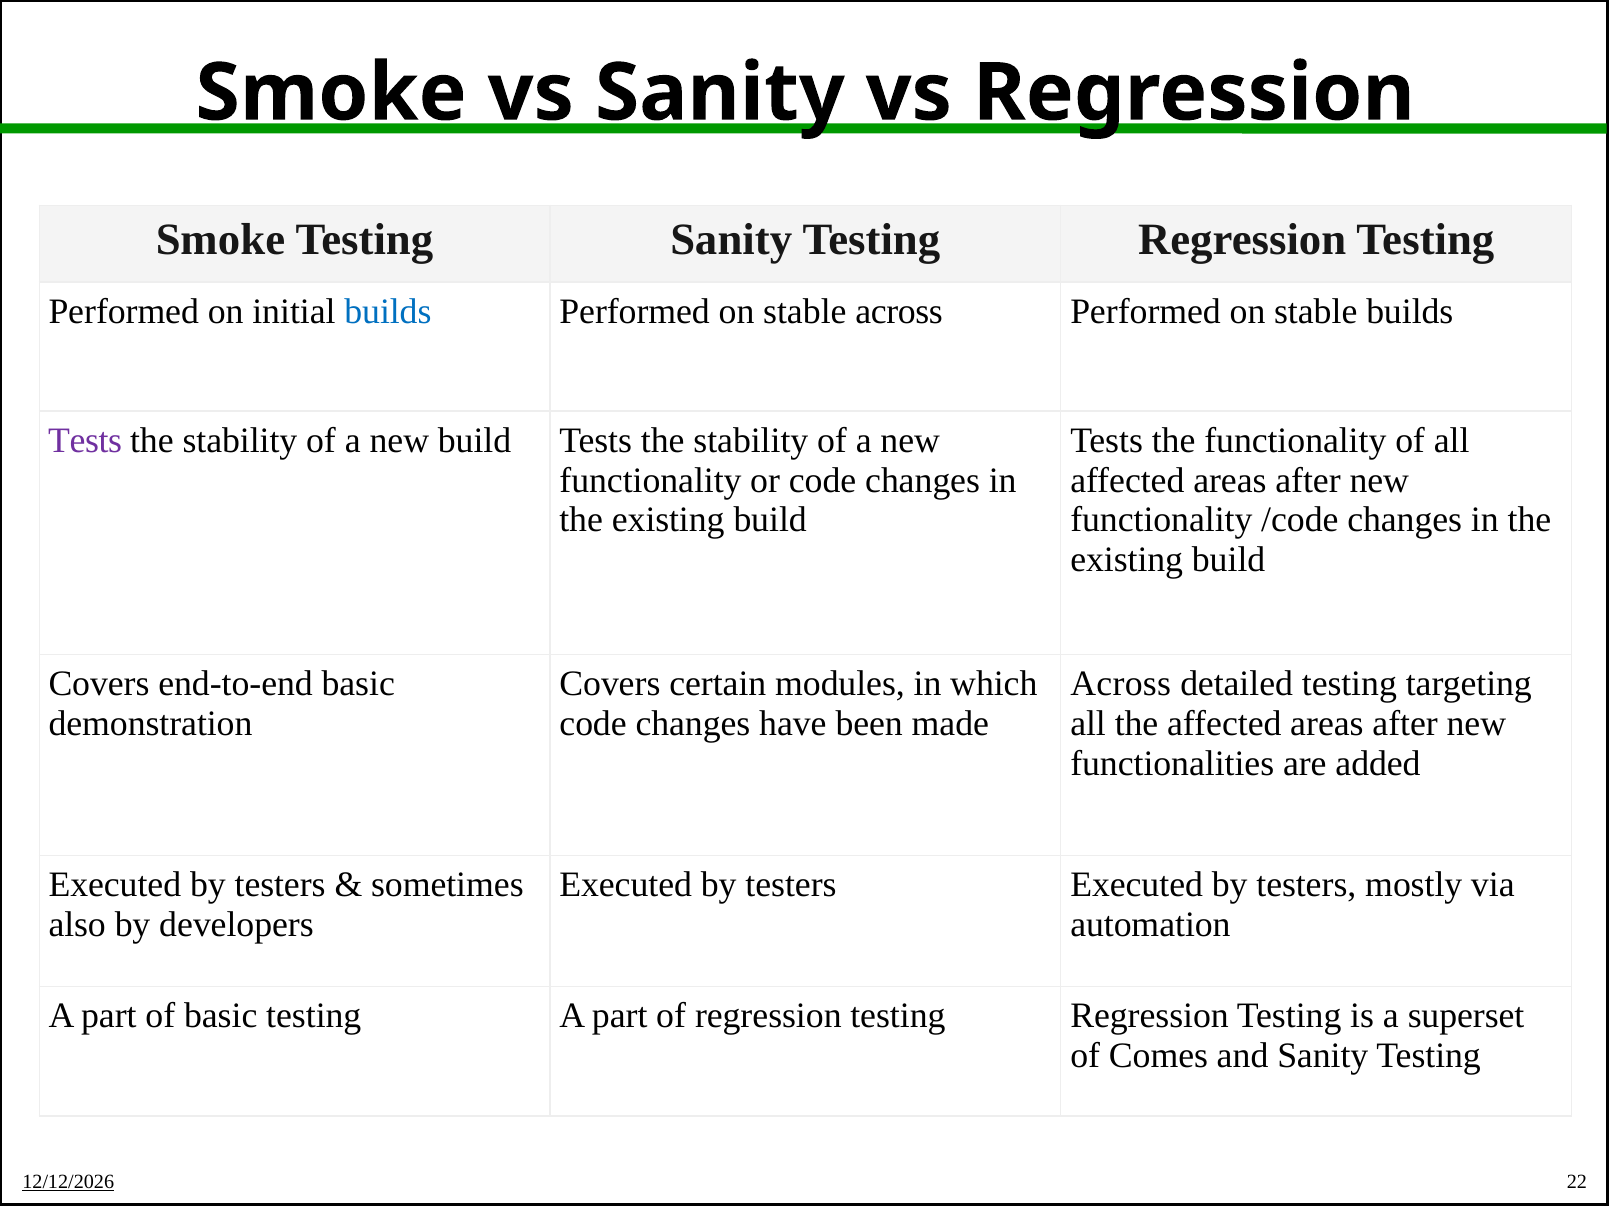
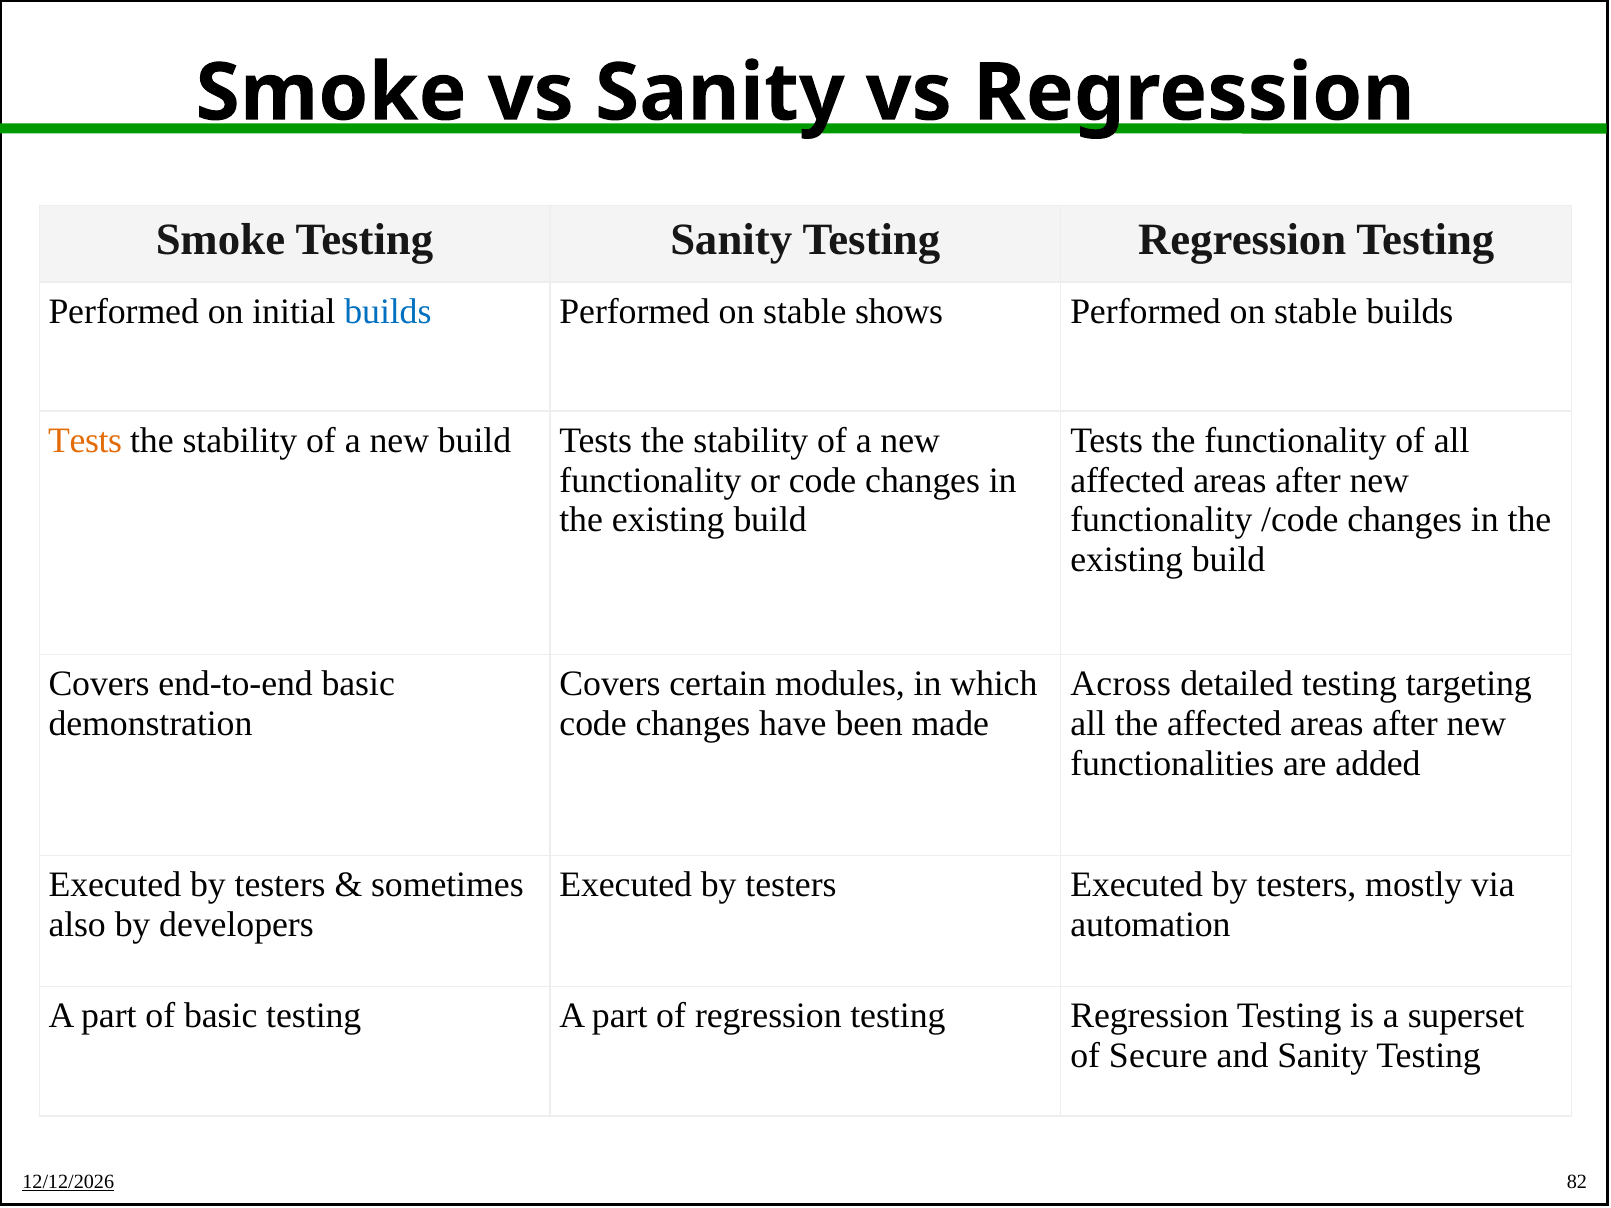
stable across: across -> shows (899, 312)
Tests colour: purple -> orange (85, 441)
Comes: Comes -> Secure (1158, 1056)
22: 22 -> 82 (1577, 1182)
